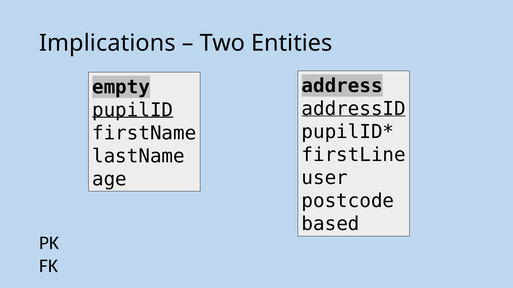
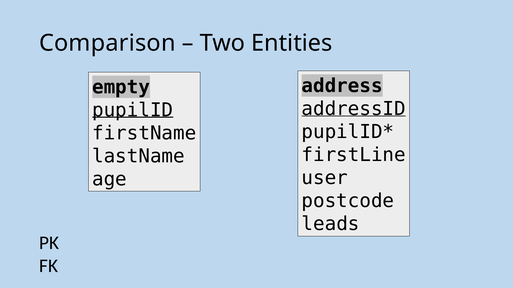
Implications: Implications -> Comparison (107, 43)
based: based -> leads (331, 224)
